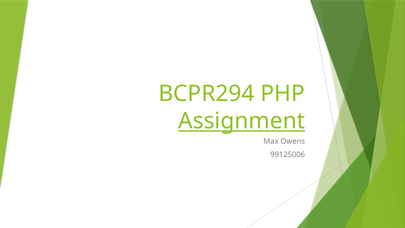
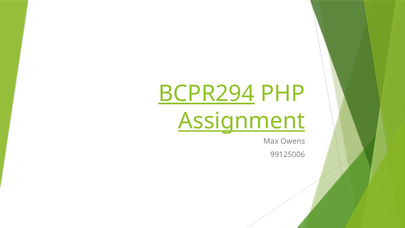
BCPR294 underline: none -> present (207, 94)
